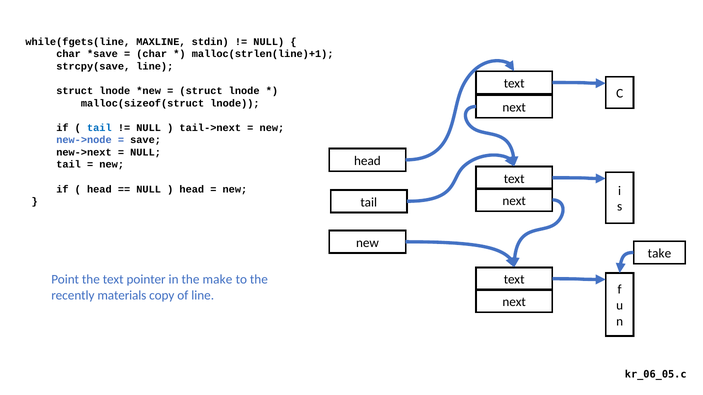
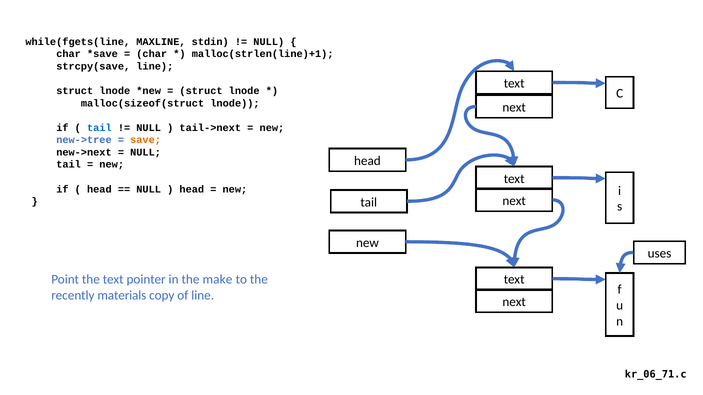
new->node: new->node -> new->tree (84, 140)
save colour: black -> orange (146, 140)
take: take -> uses (660, 254)
kr_06_05.c: kr_06_05.c -> kr_06_71.c (656, 375)
